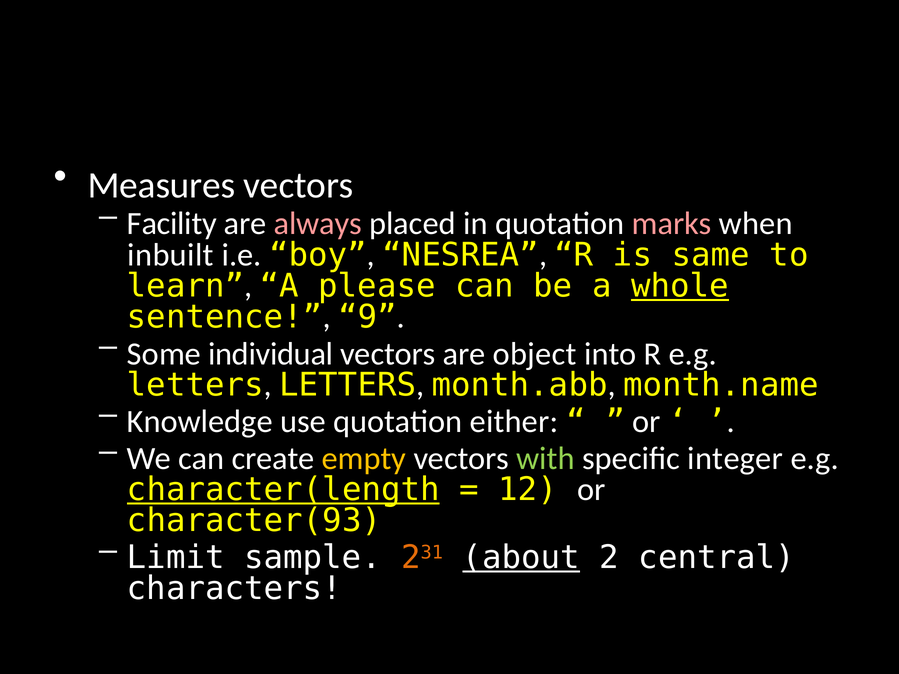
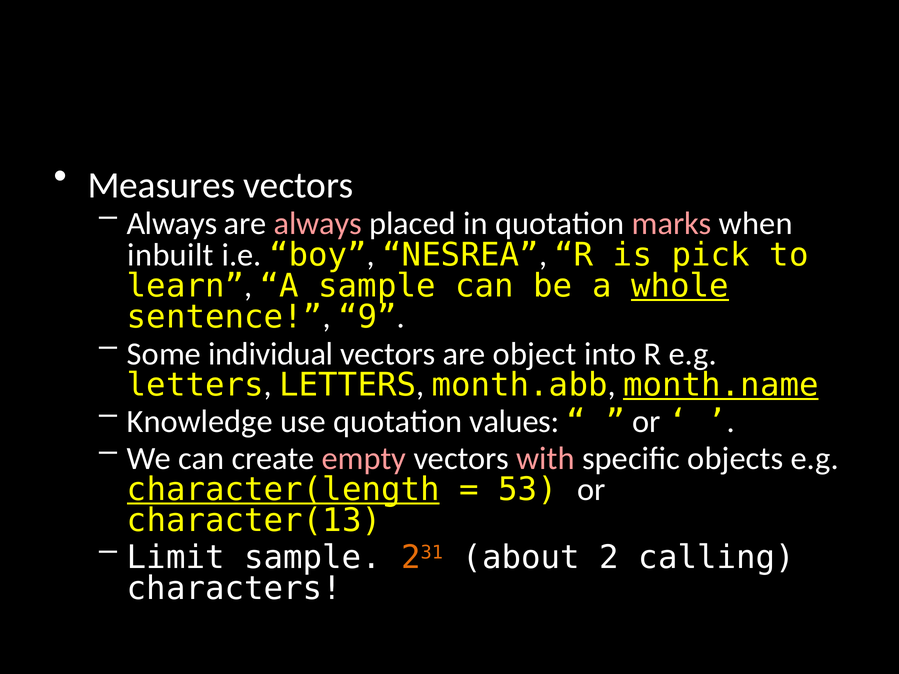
Facility: Facility -> Always (172, 224)
same: same -> pick (711, 255)
A please: please -> sample (377, 286)
month.name underline: none -> present (721, 385)
either: either -> values (514, 422)
empty colour: yellow -> pink (364, 459)
with colour: light green -> pink (546, 459)
integer: integer -> objects (735, 459)
12: 12 -> 53 (528, 490)
character(93: character(93 -> character(13 (254, 521)
about underline: present -> none (521, 558)
central: central -> calling (717, 558)
